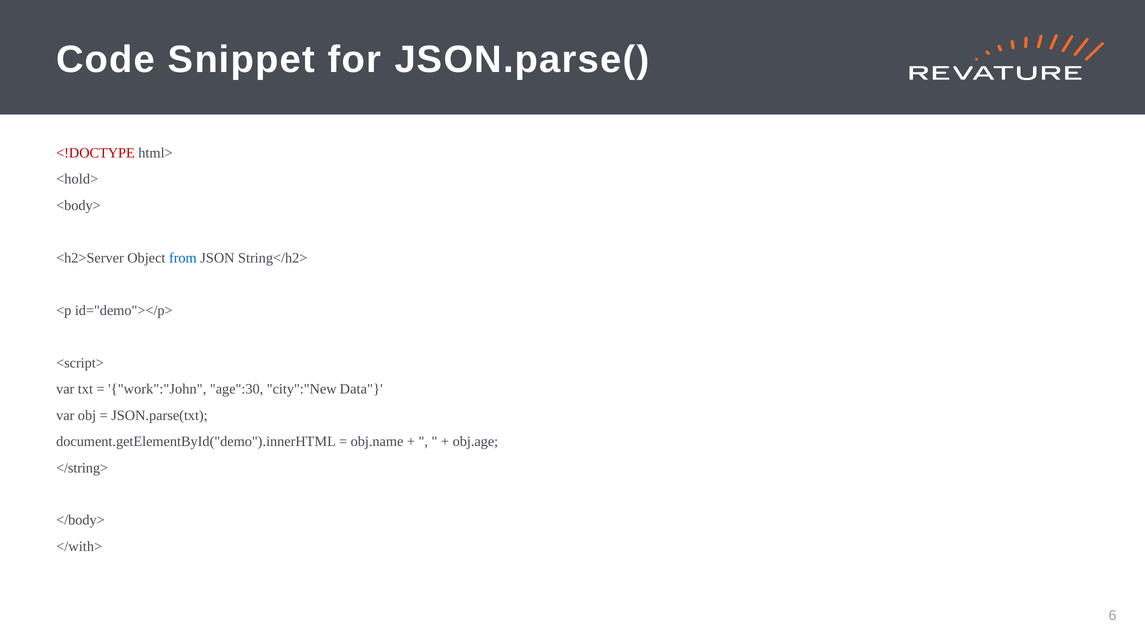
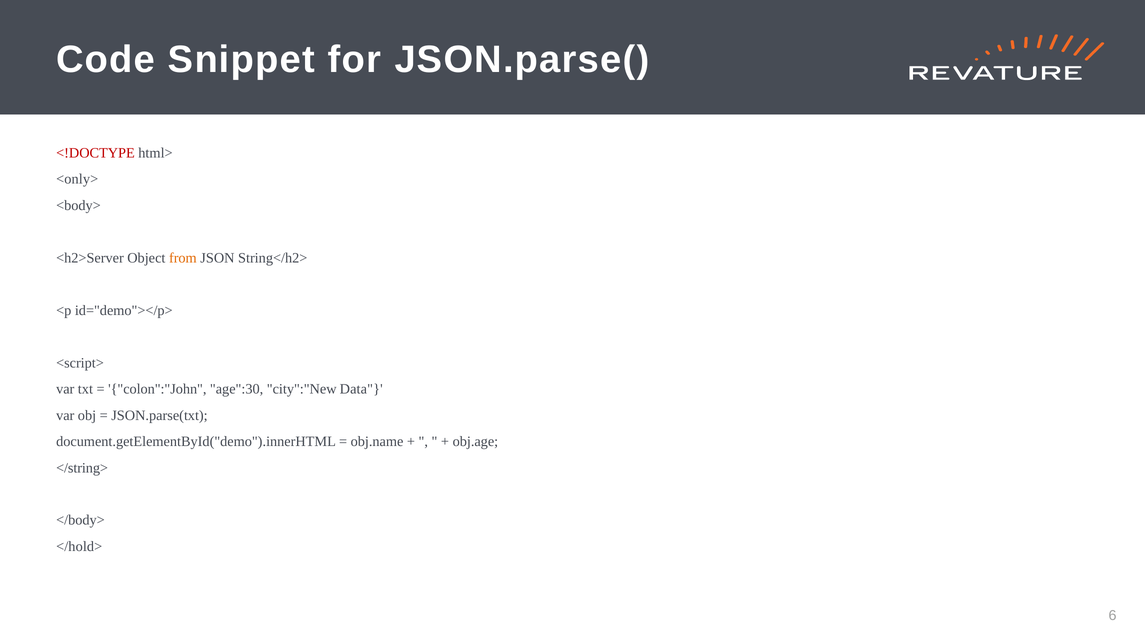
<hold>: <hold> -> <only> (77, 179)
from colour: blue -> orange (183, 258)
work":"John: work":"John -> colon":"John (157, 389)
</with>: </with> -> </hold> (79, 547)
